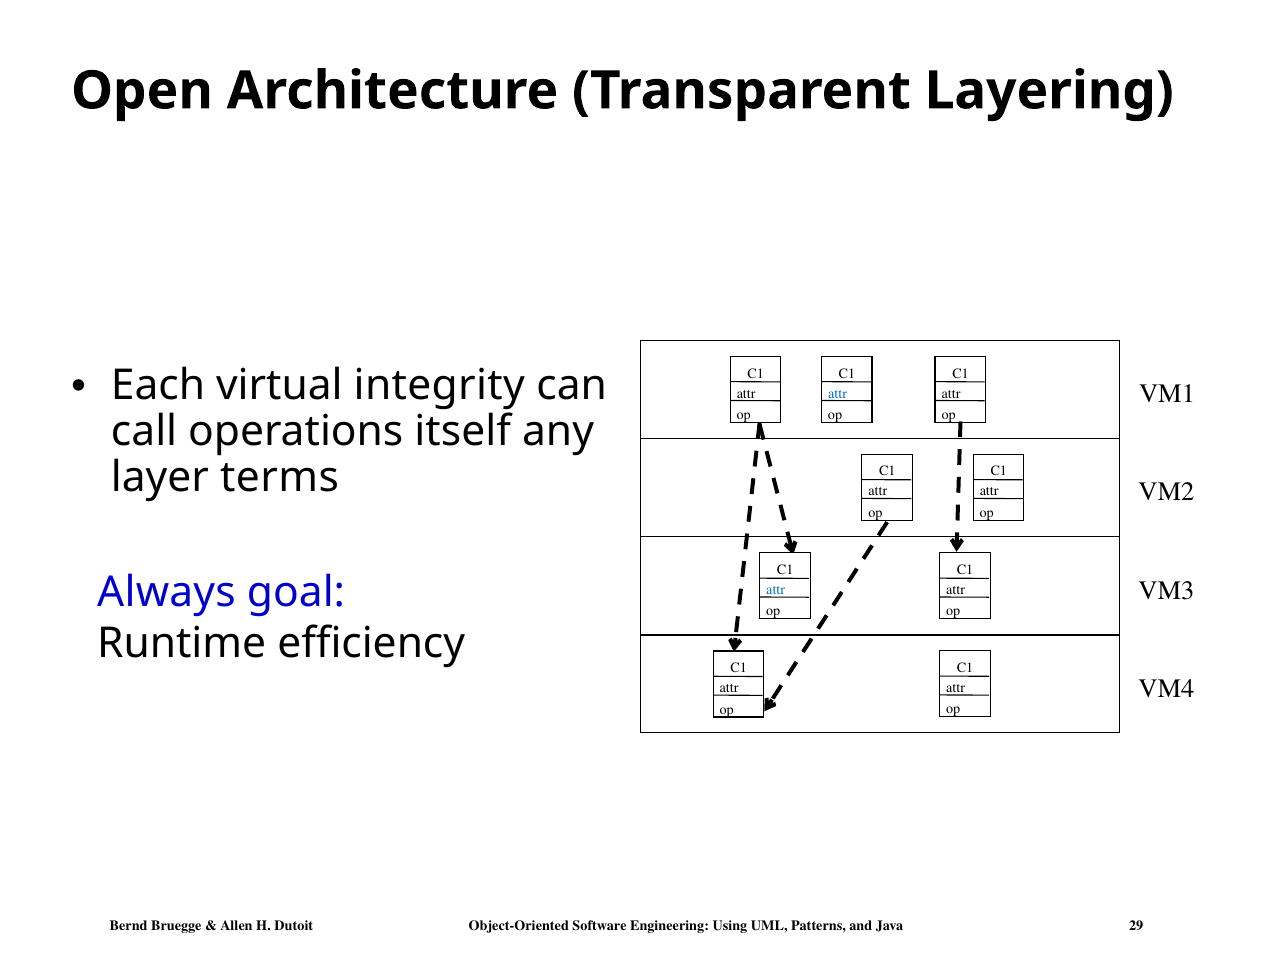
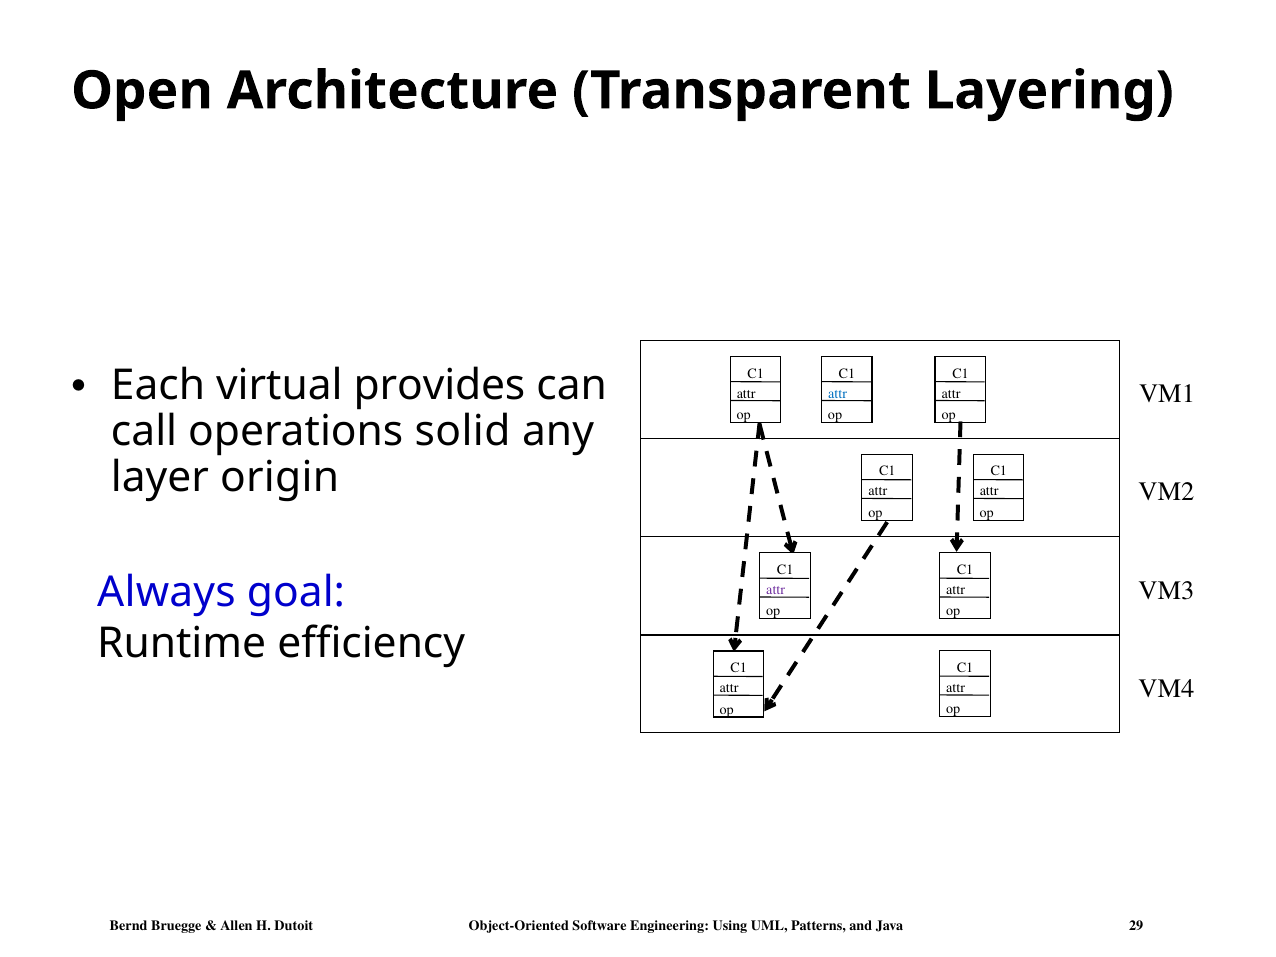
integrity: integrity -> provides (440, 385)
itself: itself -> solid (463, 431)
terms: terms -> origin (280, 477)
attr colour: blue -> purple (776, 590)
